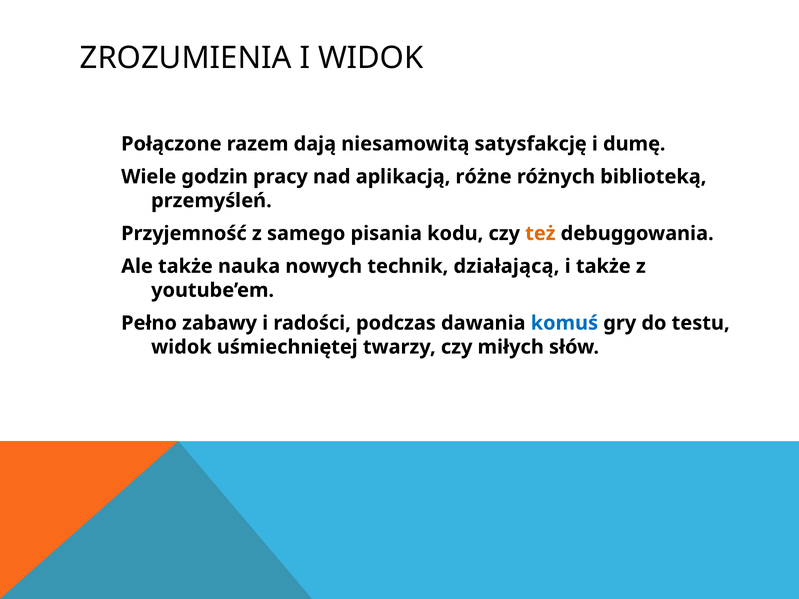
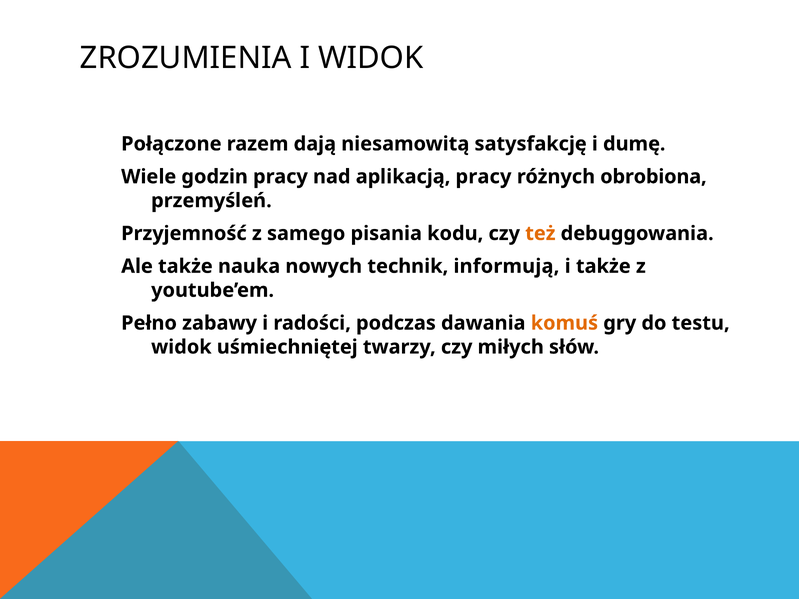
aplikacją różne: różne -> pracy (483, 177)
biblioteką: biblioteką -> obrobiona (653, 177)
działającą: działającą -> informują (506, 266)
komuś colour: blue -> orange (564, 323)
